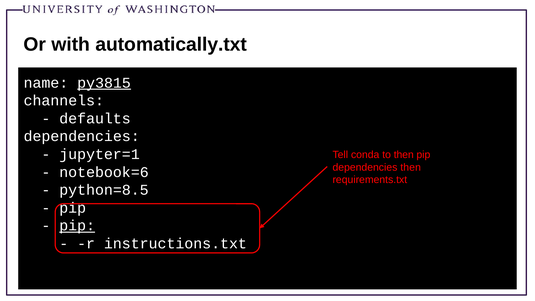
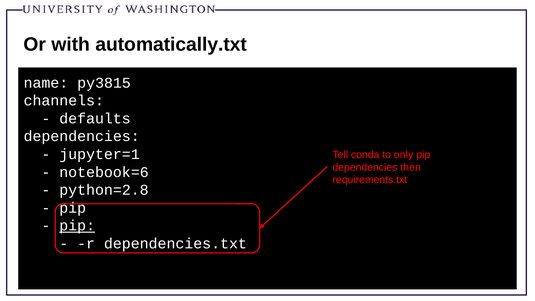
py3815 underline: present -> none (104, 83)
to then: then -> only (404, 155)
python=8.5: python=8.5 -> python=2.8 (104, 190)
instructions.txt: instructions.txt -> dependencies.txt (175, 244)
